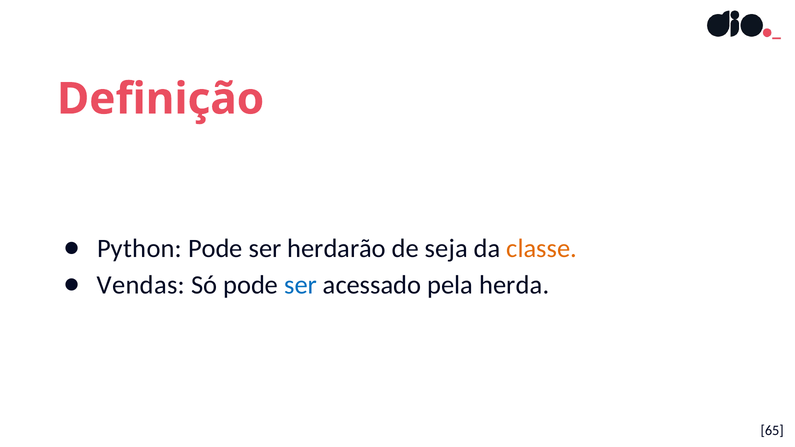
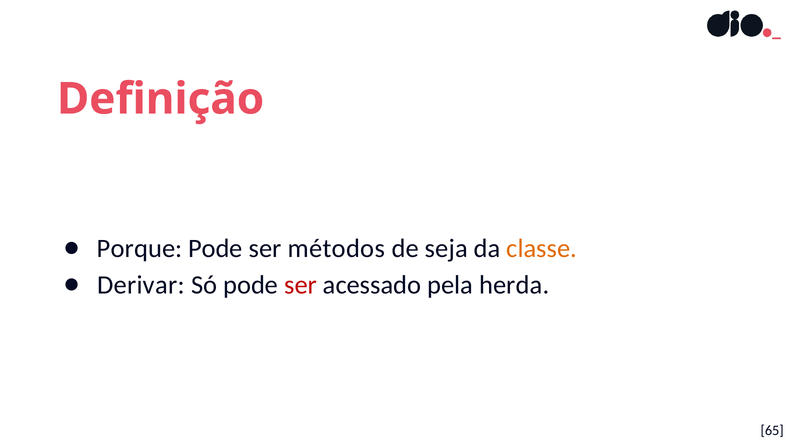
Python: Python -> Porque (140, 249)
herdarão: herdarão -> métodos (336, 249)
Vendas: Vendas -> Derivar (141, 285)
ser colour: blue -> red (301, 285)
